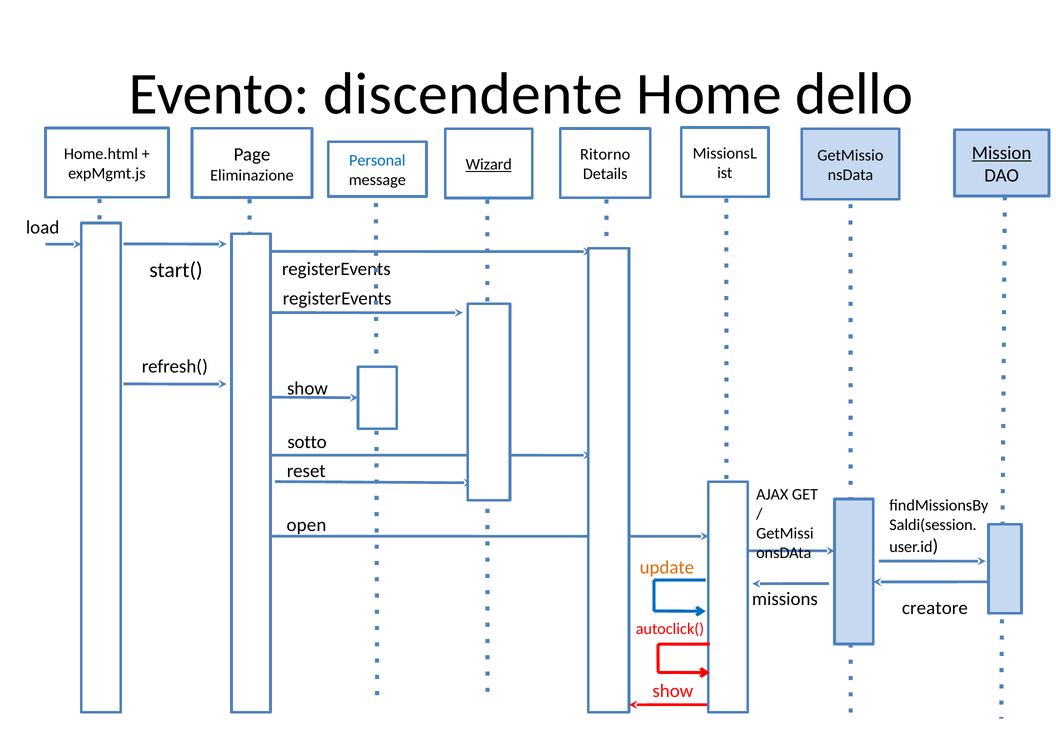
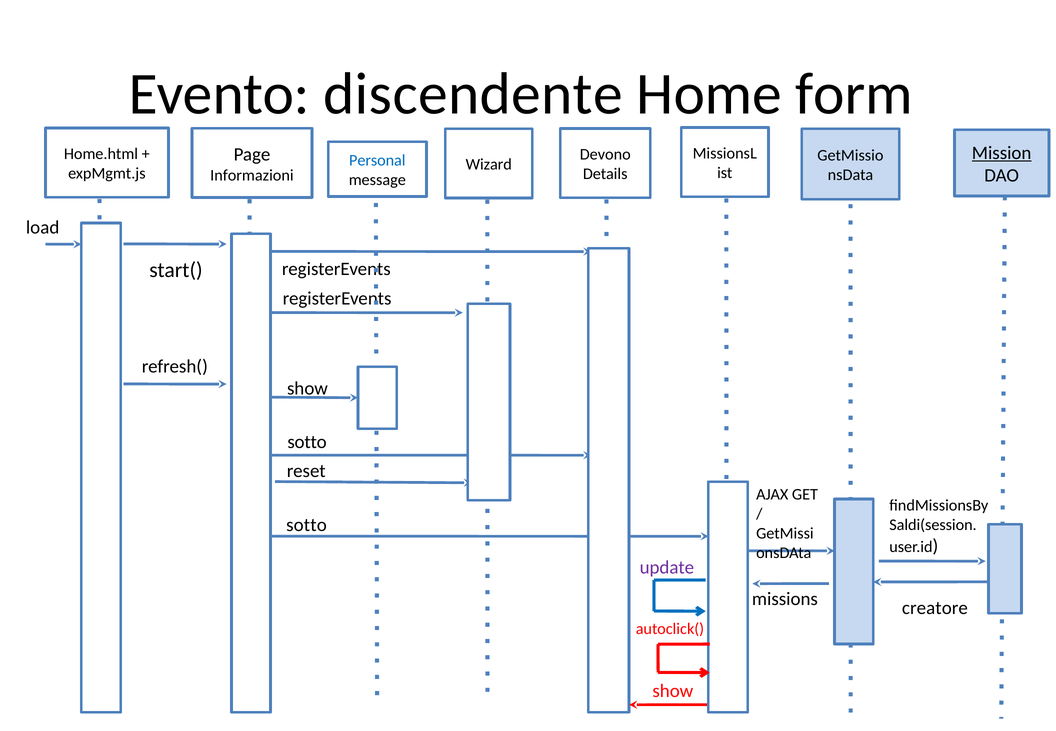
dello: dello -> form (854, 94)
Ritorno: Ritorno -> Devono (605, 155)
Wizard underline: present -> none (489, 164)
Eliminazione: Eliminazione -> Informazioni (252, 175)
open: open -> sotto (306, 525)
update colour: orange -> purple (667, 567)
